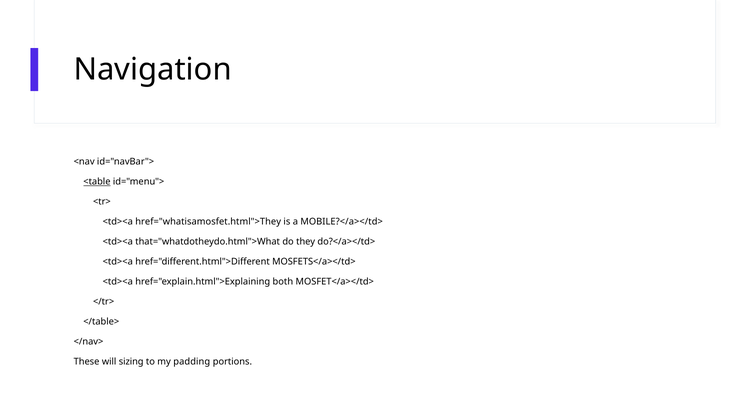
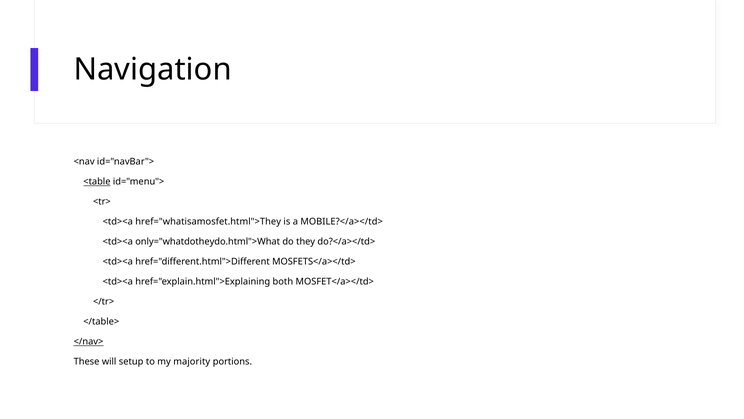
that="whatdotheydo.html">What: that="whatdotheydo.html">What -> only="whatdotheydo.html">What (208, 241)
</nav> underline: none -> present (89, 341)
sizing: sizing -> setup (131, 361)
padding: padding -> majority (192, 361)
